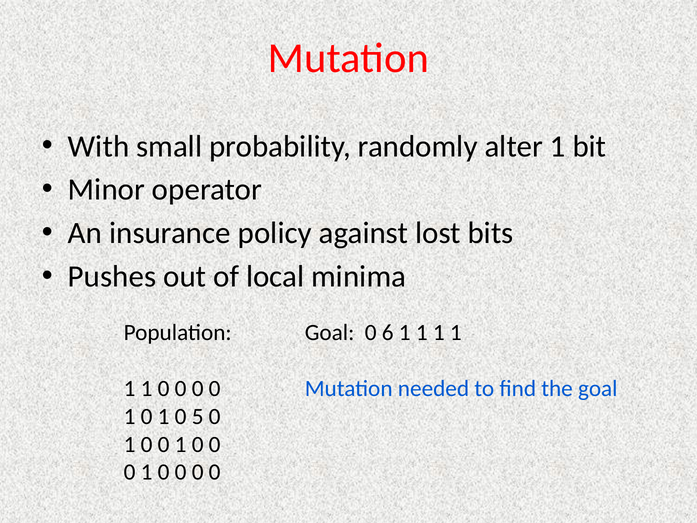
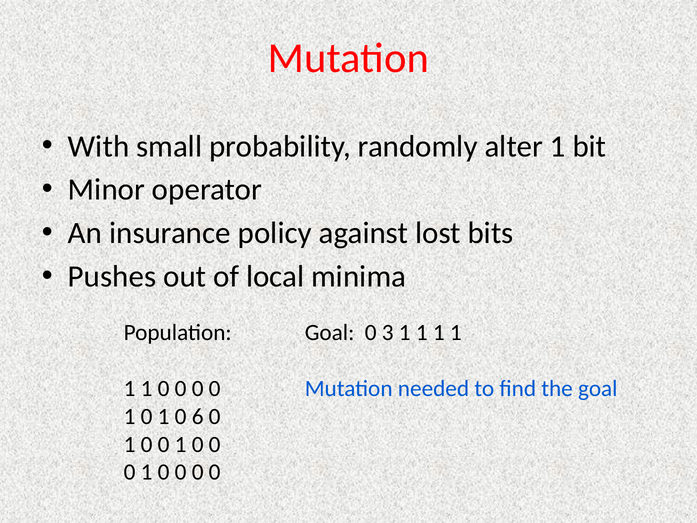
6: 6 -> 3 (388, 333)
5: 5 -> 6 (198, 416)
